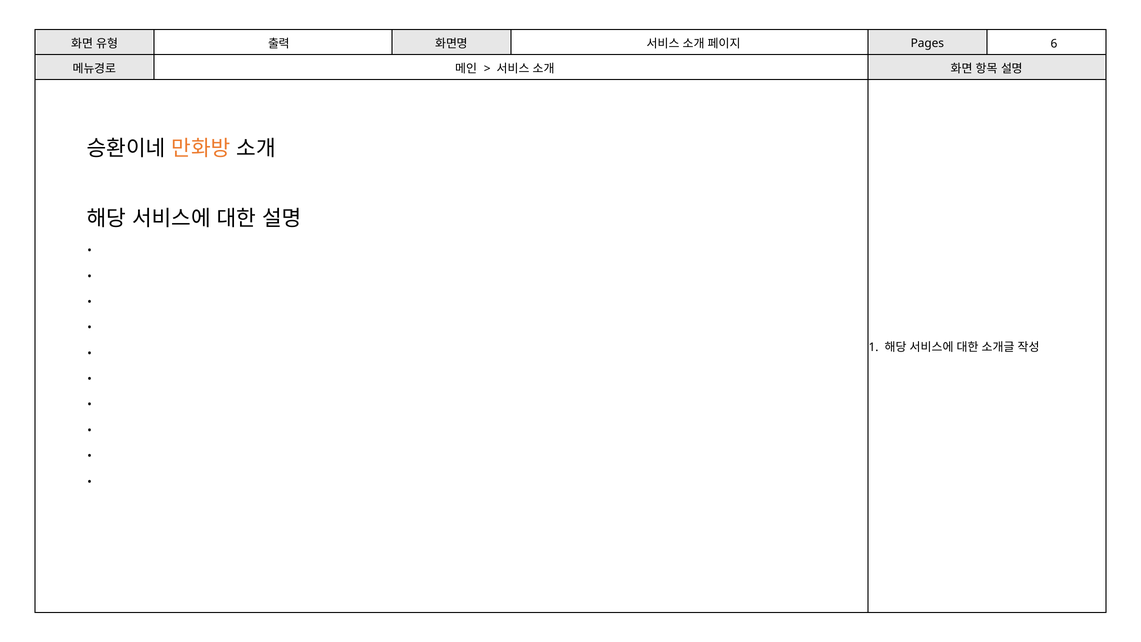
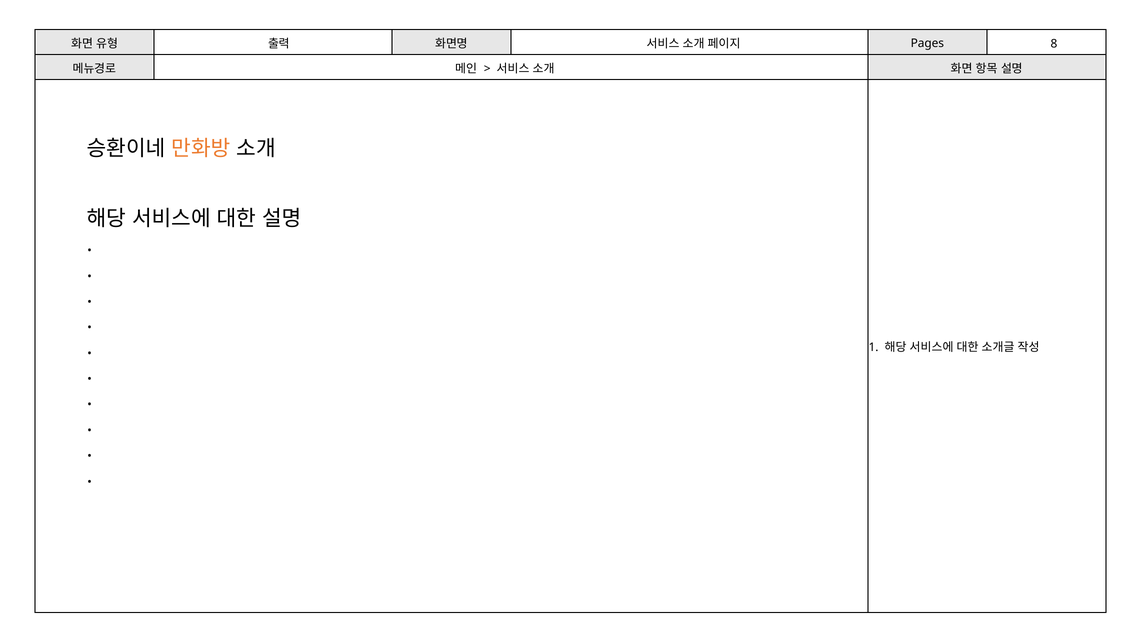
6: 6 -> 8 (1054, 44)
